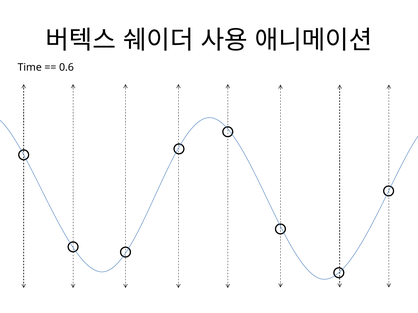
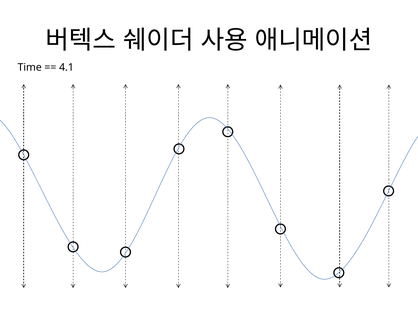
0.6: 0.6 -> 4.1 (66, 67)
